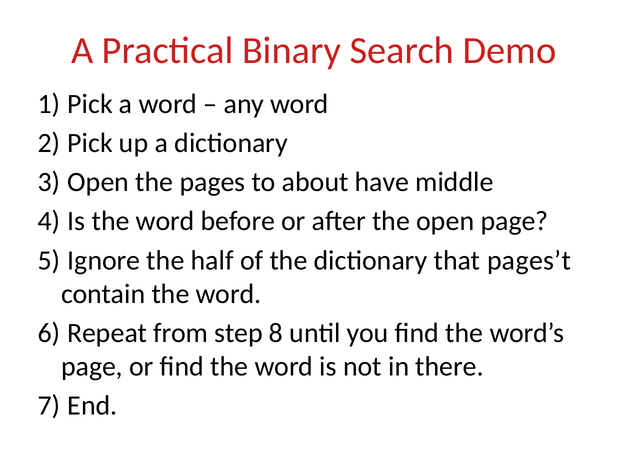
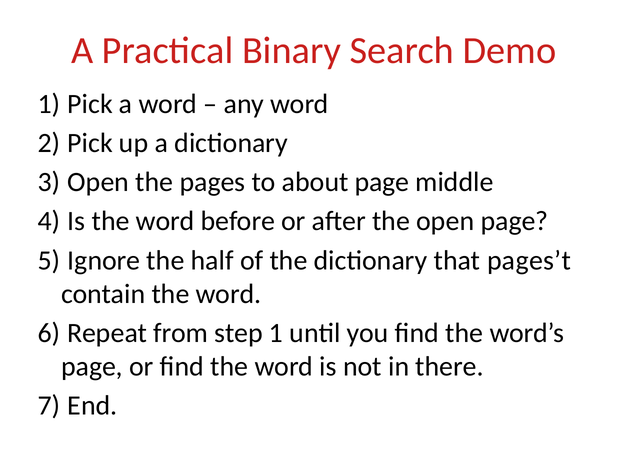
about have: have -> page (382, 182)
step 8: 8 -> 1 (276, 333)
